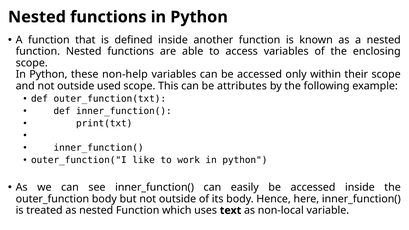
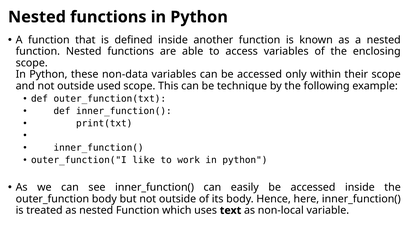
non-help: non-help -> non-data (125, 74)
attributes: attributes -> technique (242, 86)
